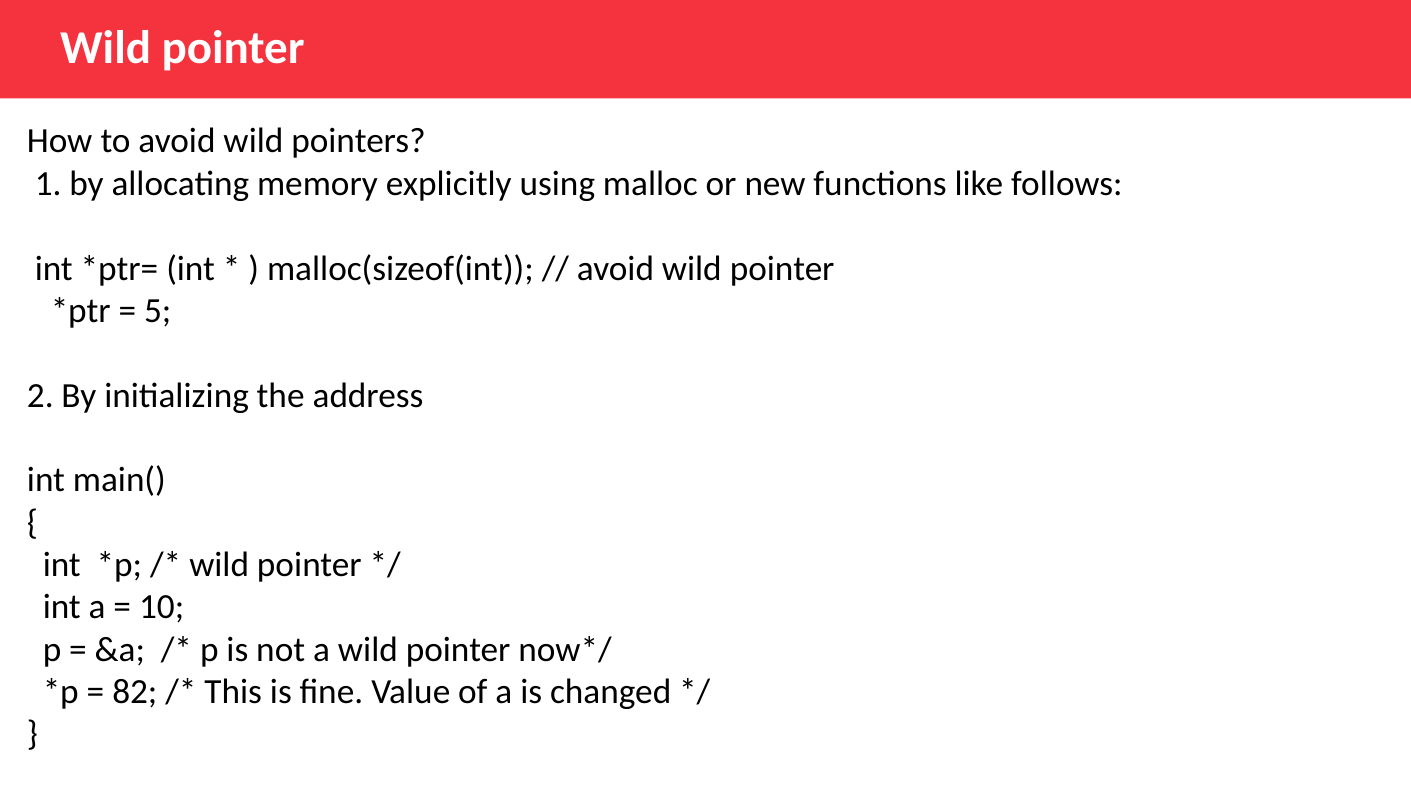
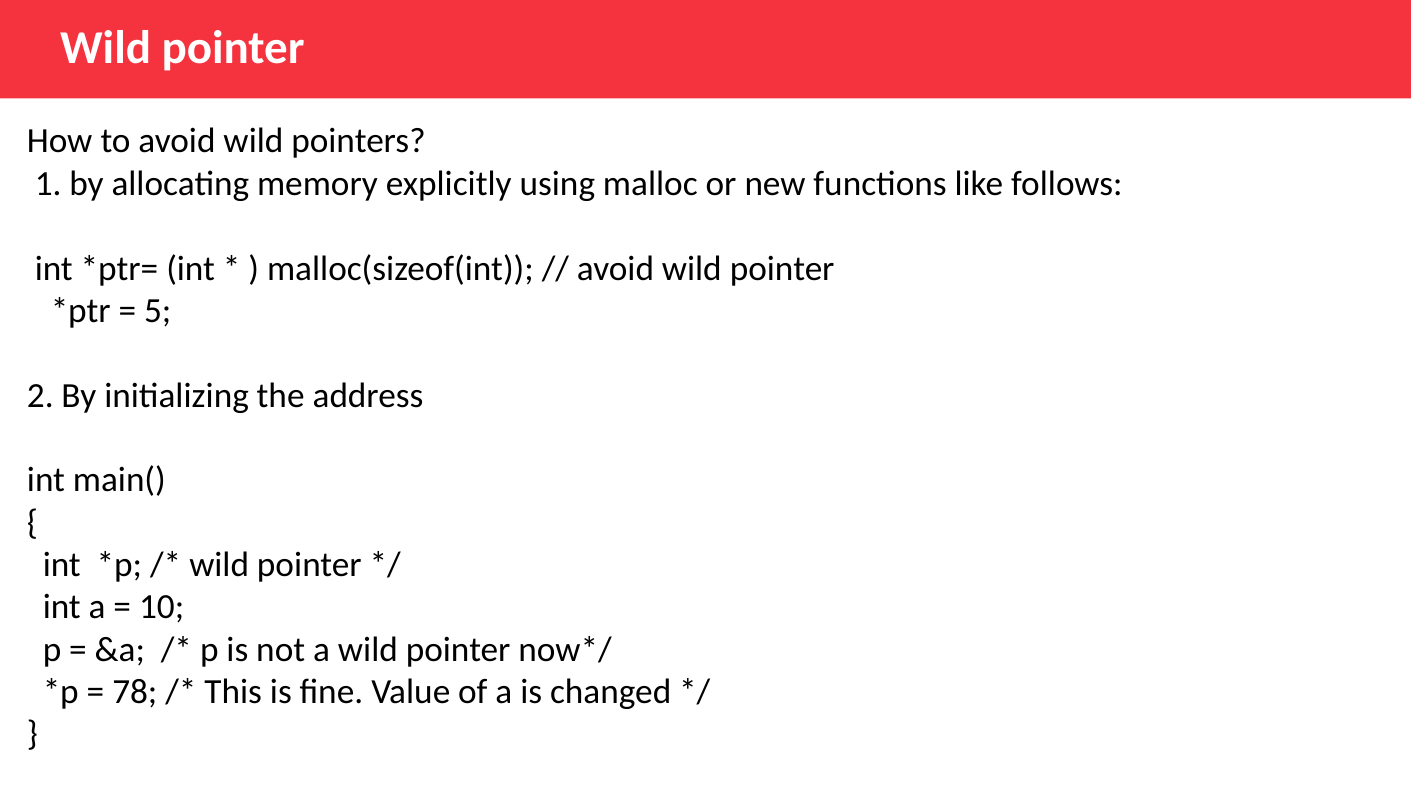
82: 82 -> 78 (135, 692)
